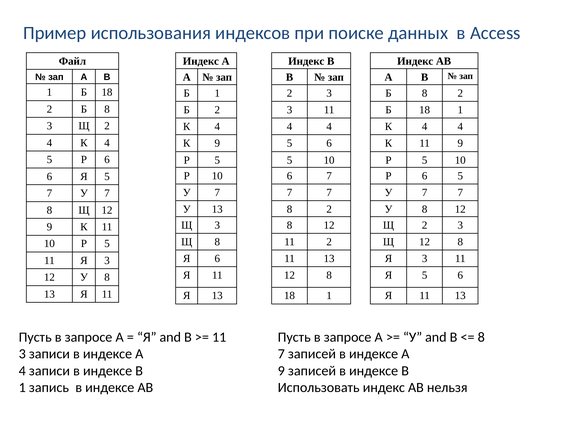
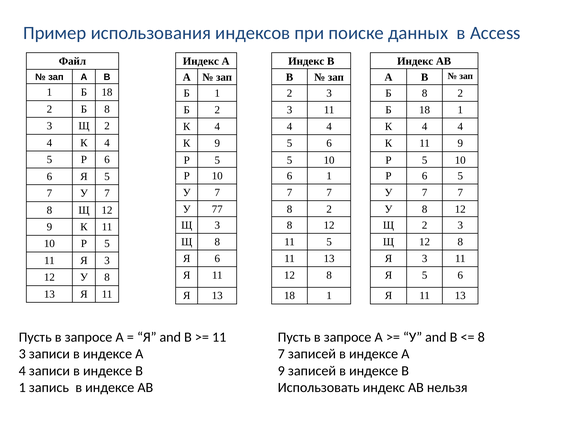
6 7: 7 -> 1 (329, 176)
У 13: 13 -> 77 (217, 210)
11 2: 2 -> 5 (329, 242)
